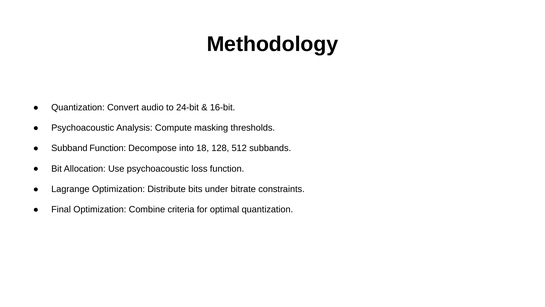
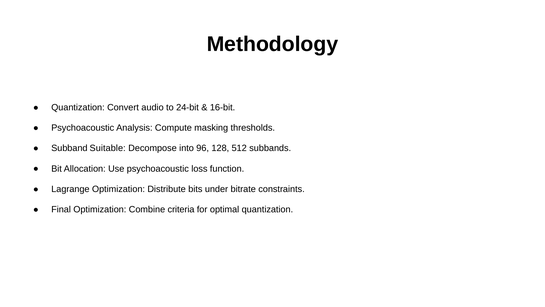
Subband Function: Function -> Suitable (108, 148)
18: 18 -> 96 (203, 148)
